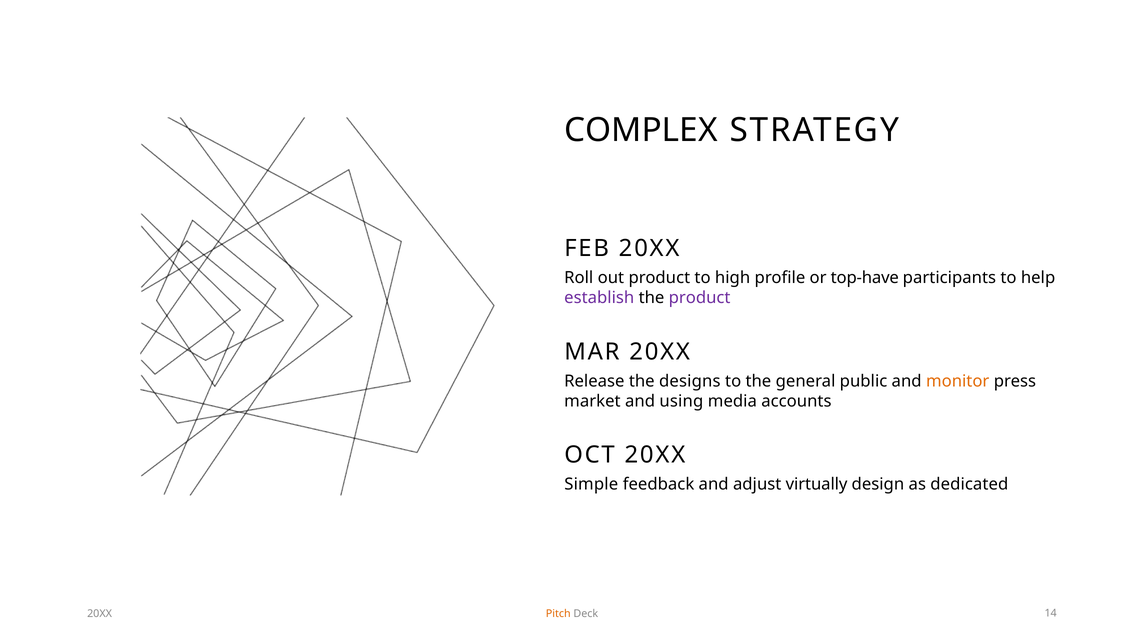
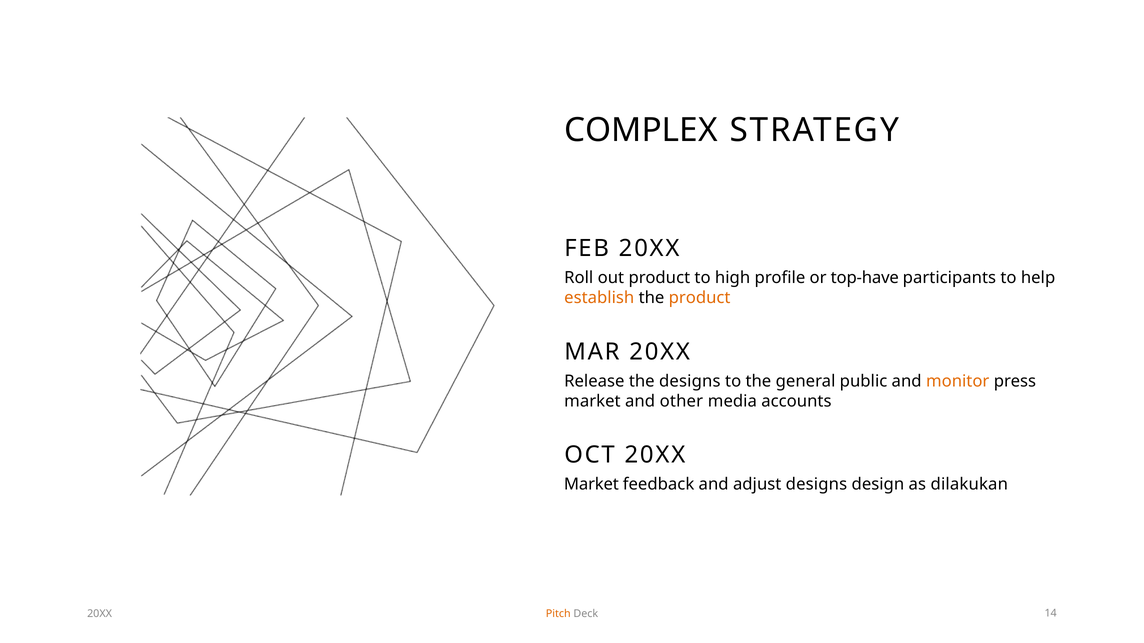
establish colour: purple -> orange (599, 298)
product colour: purple -> orange (700, 298)
using: using -> other (681, 401)
Simple: Simple -> Market (591, 485)
adjust virtually: virtually -> designs (816, 485)
dedicated: dedicated -> dilakukan (969, 485)
